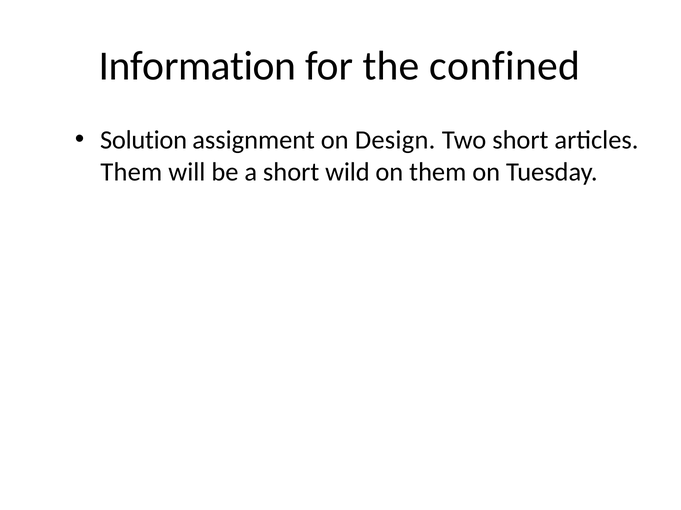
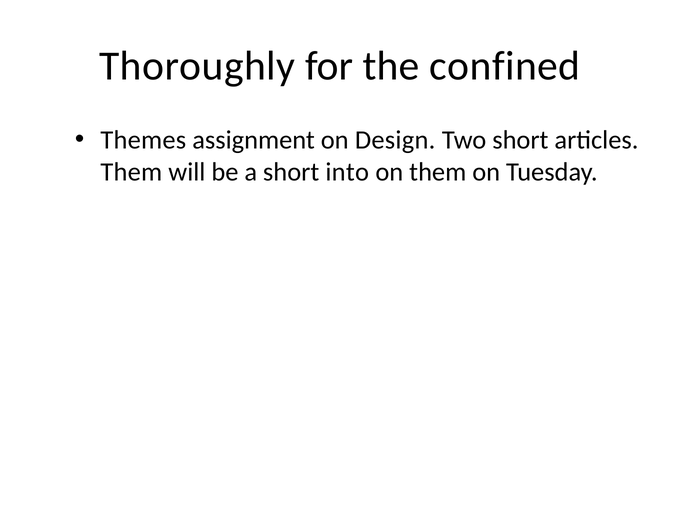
Information: Information -> Thoroughly (197, 66)
Solution: Solution -> Themes (143, 140)
wild: wild -> into (347, 172)
